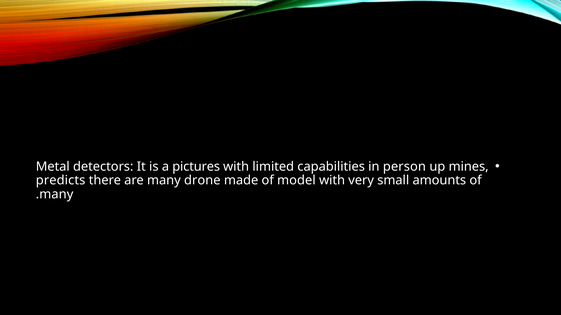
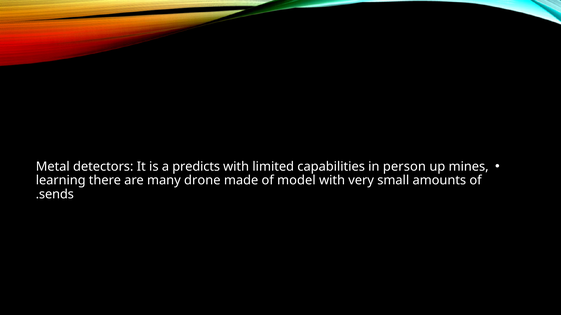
pictures: pictures -> predicts (196, 167)
predicts: predicts -> learning (61, 181)
many: many -> sends (56, 195)
